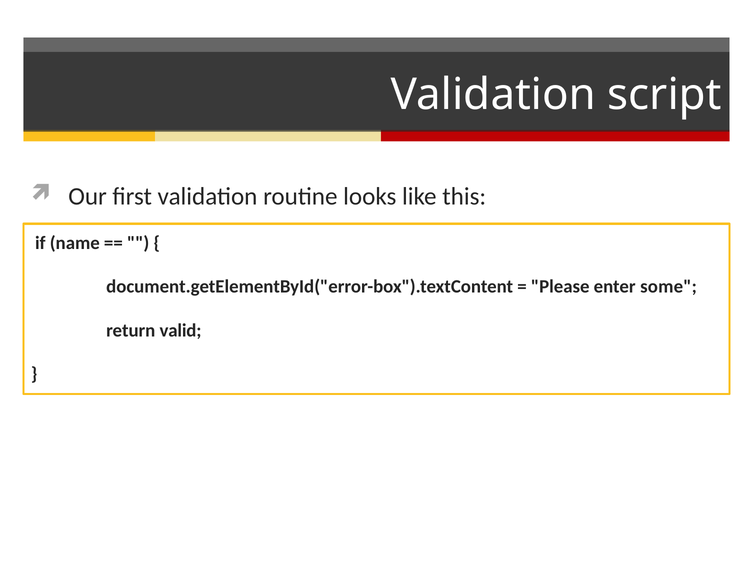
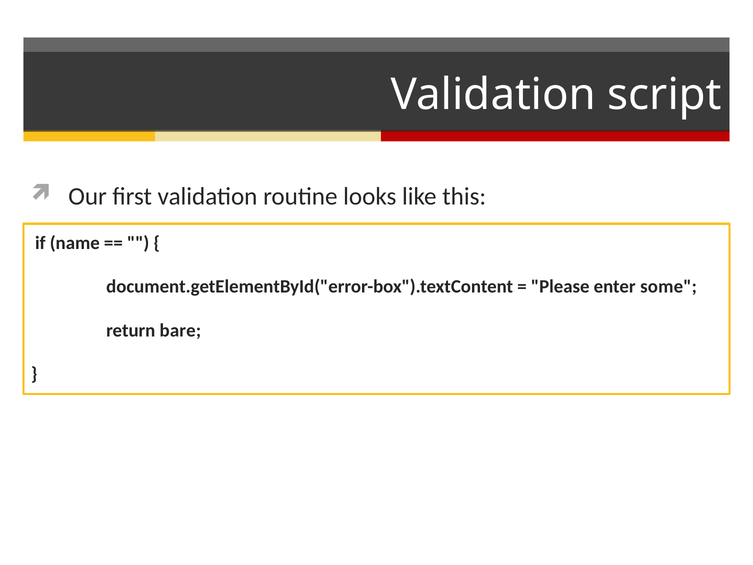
valid: valid -> bare (180, 330)
